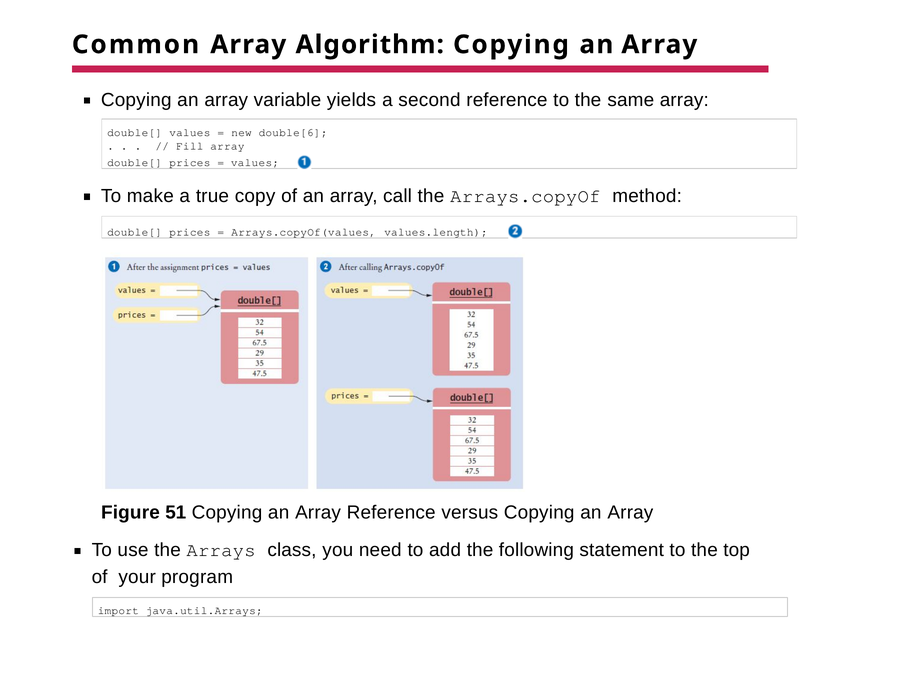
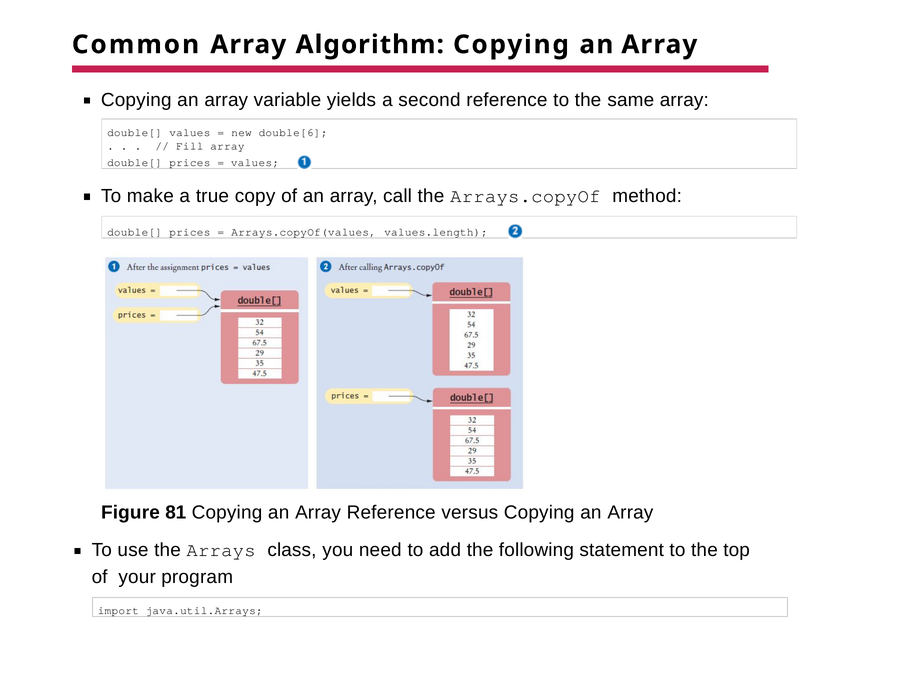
51: 51 -> 81 (176, 513)
